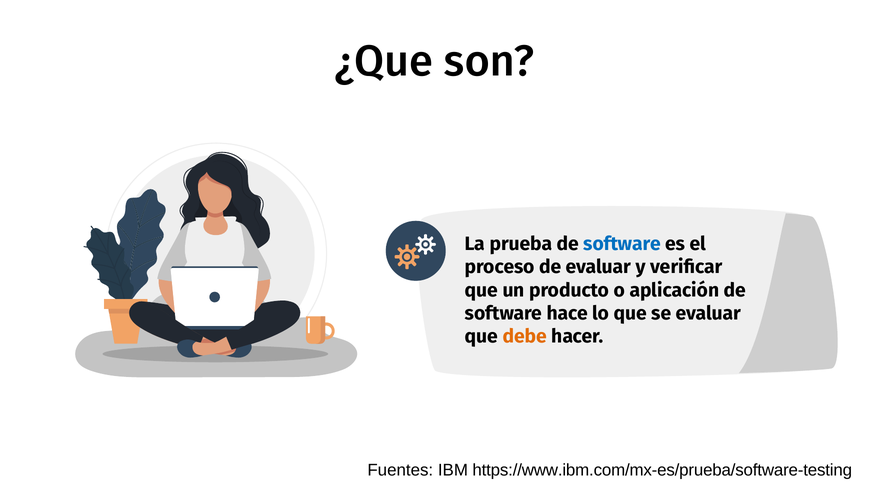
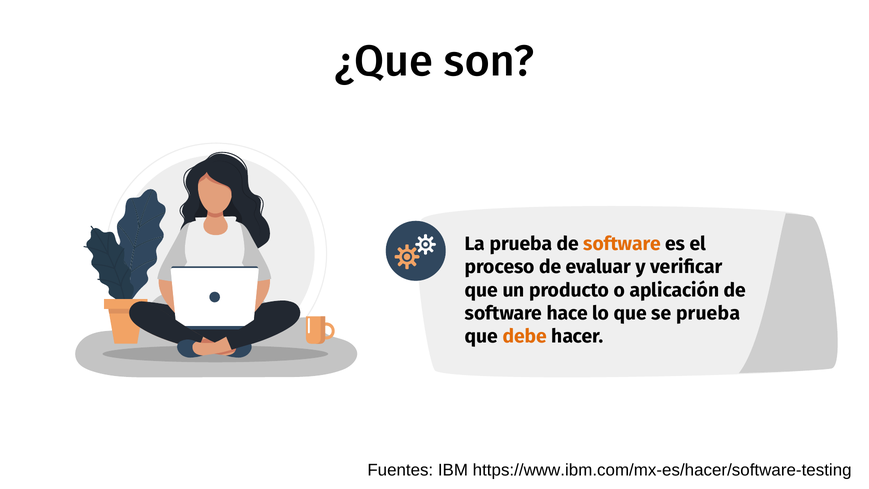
software colour: blue -> orange (622, 244)
se evaluar: evaluar -> prueba (708, 313)
https://www.ibm.com/mx-es/prueba/software-testing: https://www.ibm.com/mx-es/prueba/software-testing -> https://www.ibm.com/mx-es/hacer/software-testing (662, 470)
